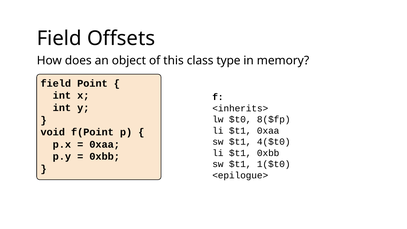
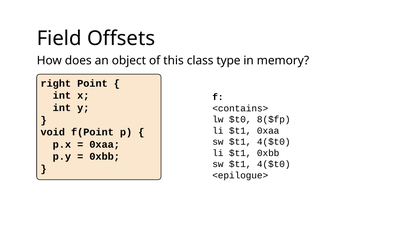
field: field -> right (56, 83)
<inherits>: <inherits> -> <contains> (240, 108)
1($t0: 1($t0 -> 4($t0 (274, 164)
